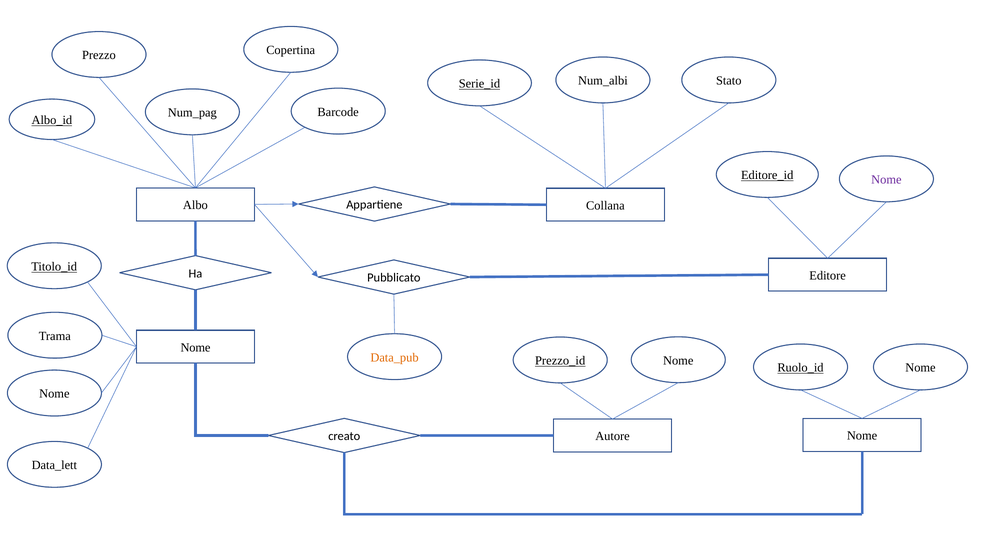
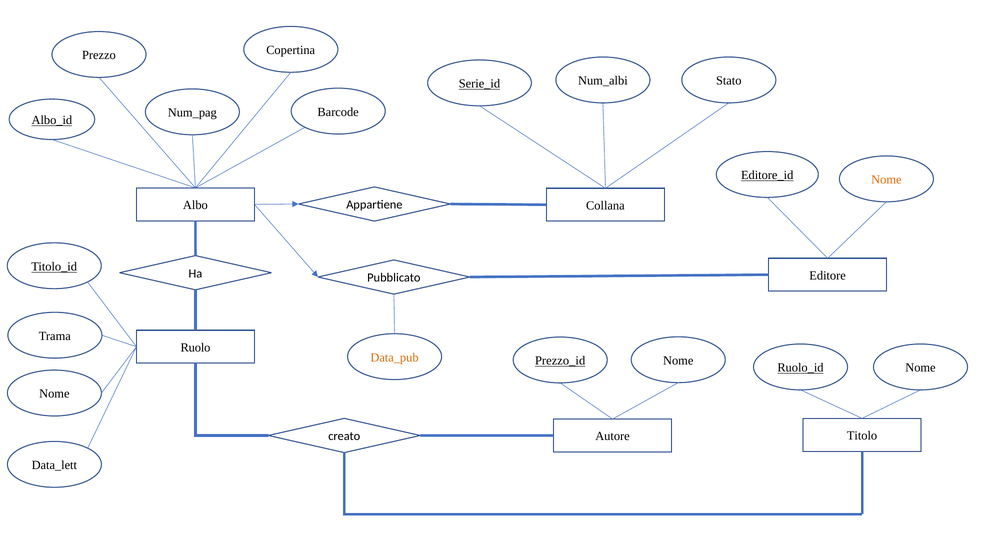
Nome colour: purple -> orange (886, 180)
Nome: Nome -> Ruolo (195, 347)
Nome: Nome -> Titolo (862, 435)
